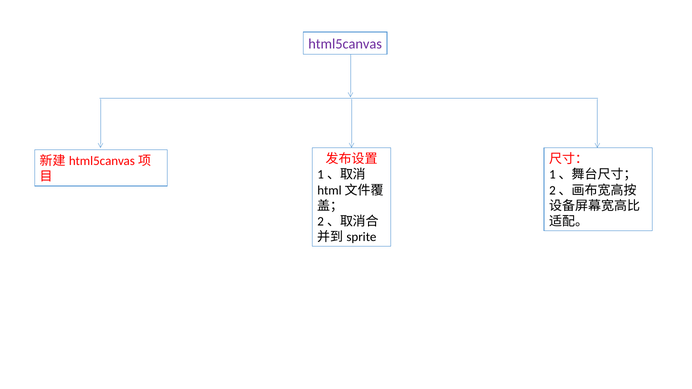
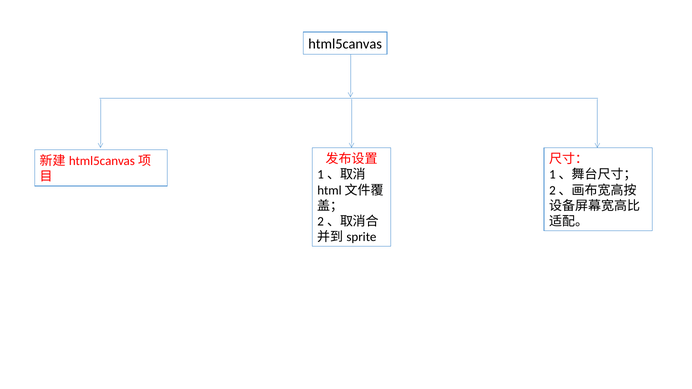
html5canvas colour: purple -> black (345, 44)
